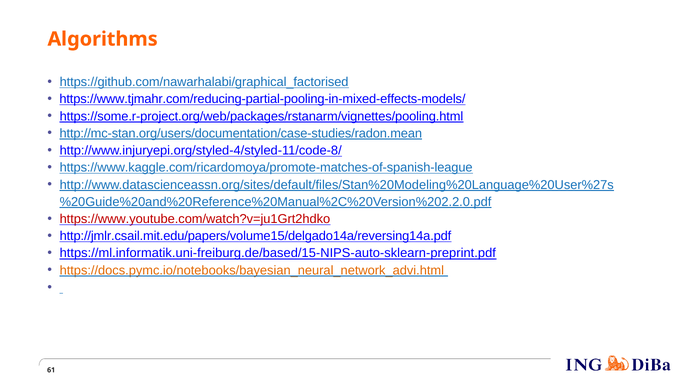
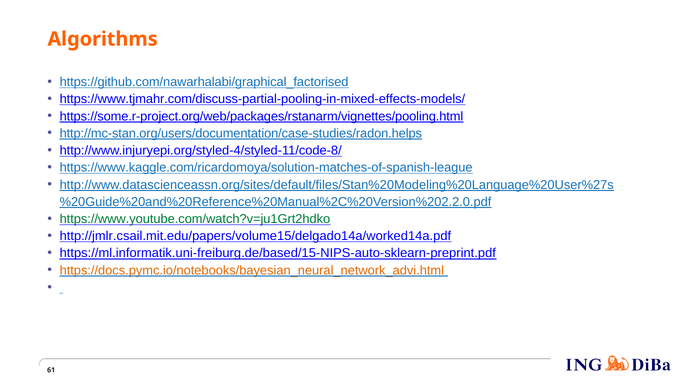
https://www.tjmahr.com/reducing-partial-pooling-in-mixed-effects-models/: https://www.tjmahr.com/reducing-partial-pooling-in-mixed-effects-models/ -> https://www.tjmahr.com/discuss-partial-pooling-in-mixed-effects-models/ (262, 99)
http://mc-stan.org/users/documentation/case-studies/radon.mean: http://mc-stan.org/users/documentation/case-studies/radon.mean -> http://mc-stan.org/users/documentation/case-studies/radon.helps (241, 134)
https://www.kaggle.com/ricardomoya/promote-matches-of-spanish-league: https://www.kaggle.com/ricardomoya/promote-matches-of-spanish-league -> https://www.kaggle.com/ricardomoya/solution-matches-of-spanish-league (266, 168)
https://www.youtube.com/watch?v=ju1Grt2hdko colour: red -> green (195, 219)
http://jmlr.csail.mit.edu/papers/volume15/delgado14a/reversing14a.pdf: http://jmlr.csail.mit.edu/papers/volume15/delgado14a/reversing14a.pdf -> http://jmlr.csail.mit.edu/papers/volume15/delgado14a/worked14a.pdf (255, 236)
